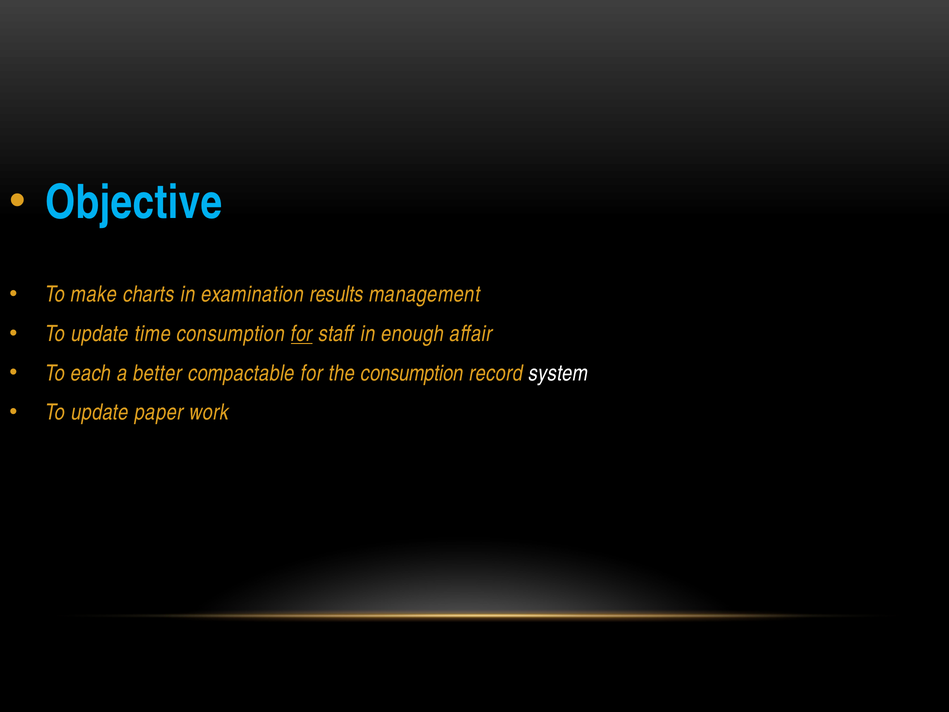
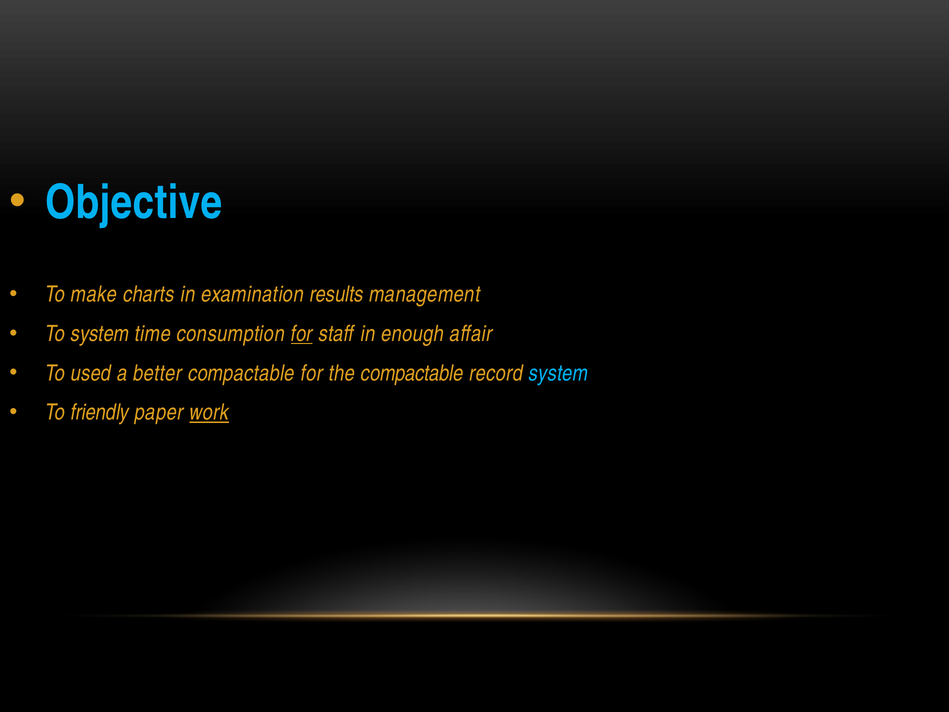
update: update -> system (100, 334)
each: each -> used (91, 373)
the consumption: consumption -> compactable (412, 373)
system colour: white -> light blue (558, 373)
update: update -> friendly (100, 412)
work underline: none -> present (209, 412)
